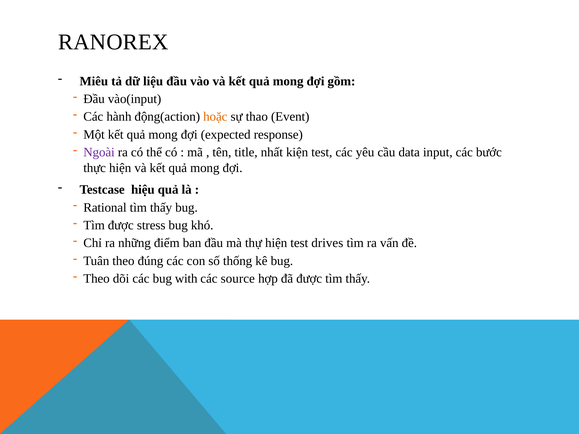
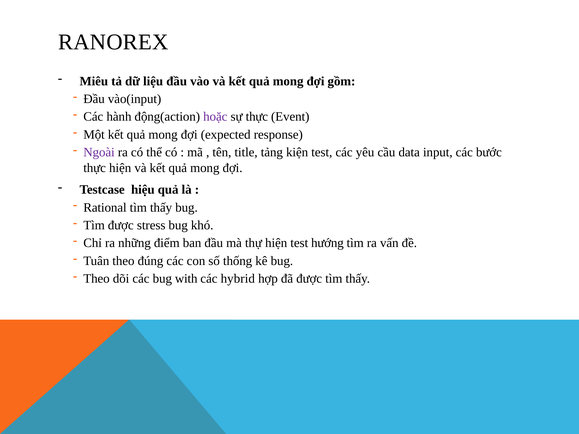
hoặc colour: orange -> purple (215, 117)
sự thao: thao -> thực (257, 117)
nhất: nhất -> tảng (272, 152)
drives: drives -> hướng (327, 243)
source: source -> hybrid (238, 279)
